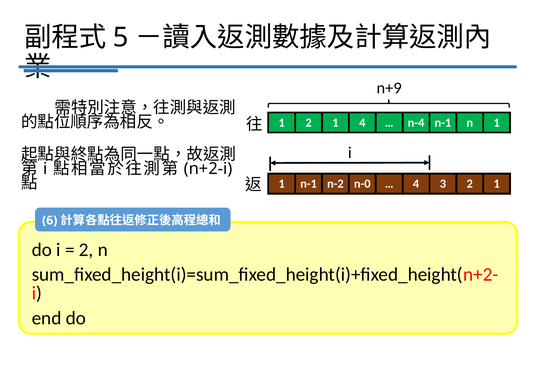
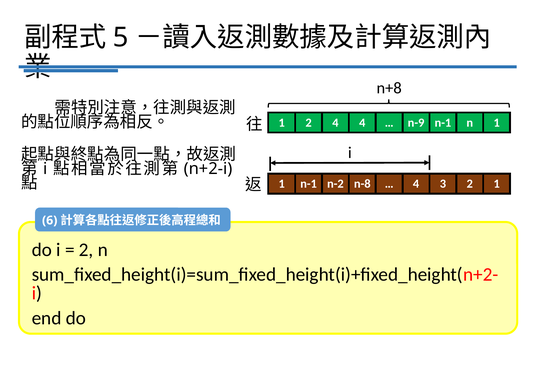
n+9: n+9 -> n+8 (389, 88)
1 2 1: 1 -> 4 (335, 123)
n-4: n-4 -> n-9 (416, 123)
n-0: n-0 -> n-8 (362, 184)
